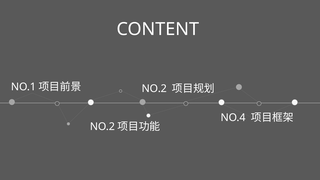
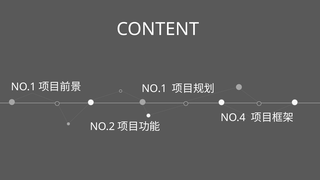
NO.2: NO.2 -> NO.1 (154, 89)
